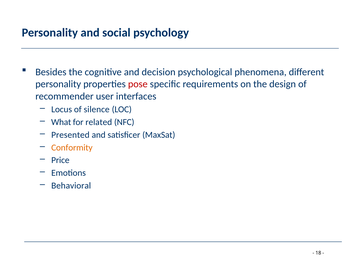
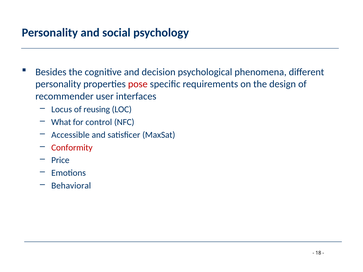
silence: silence -> reusing (97, 110)
related: related -> control (99, 122)
Presented: Presented -> Accessible (70, 135)
Conformity colour: orange -> red (72, 148)
